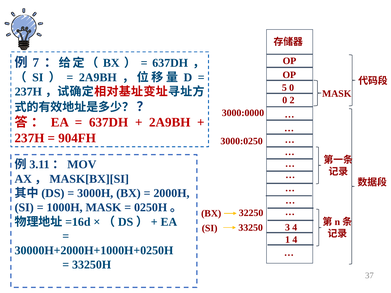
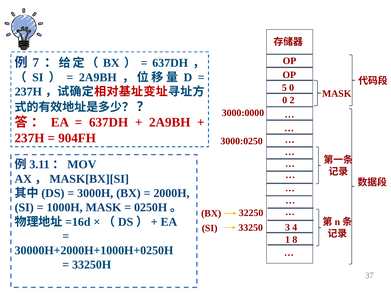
1 4: 4 -> 8 (295, 240)
